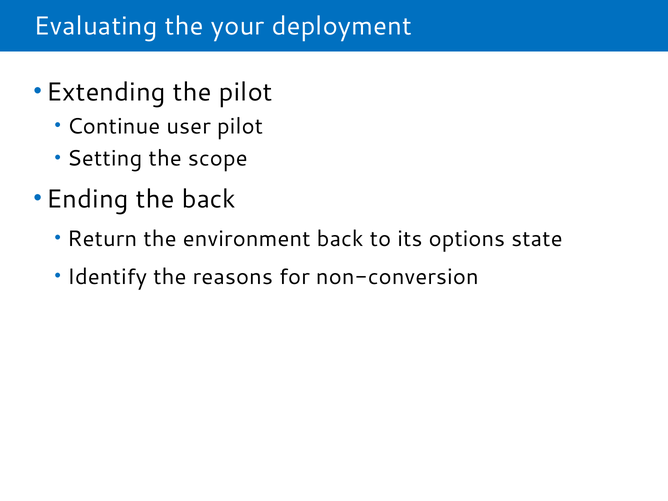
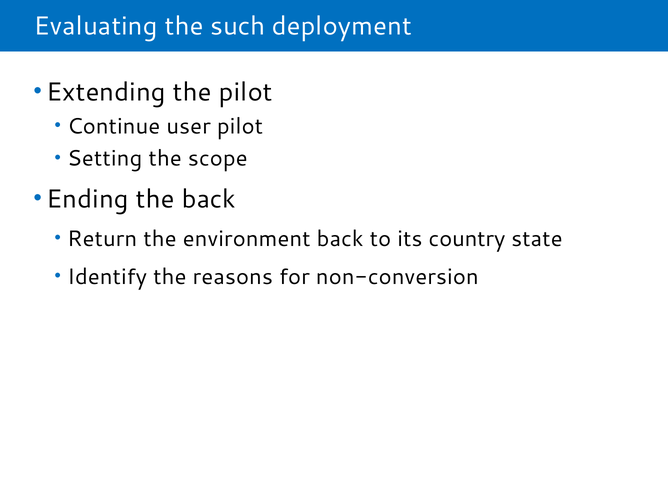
your: your -> such (238, 26)
options: options -> country (467, 239)
